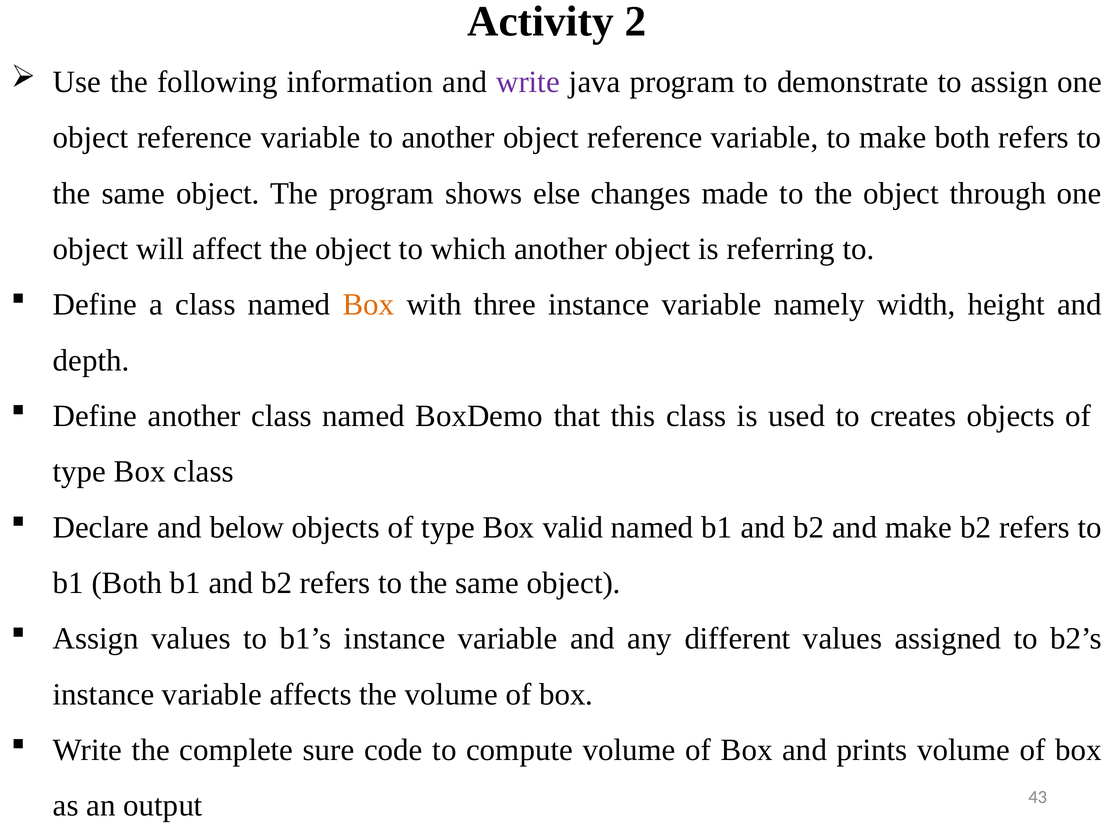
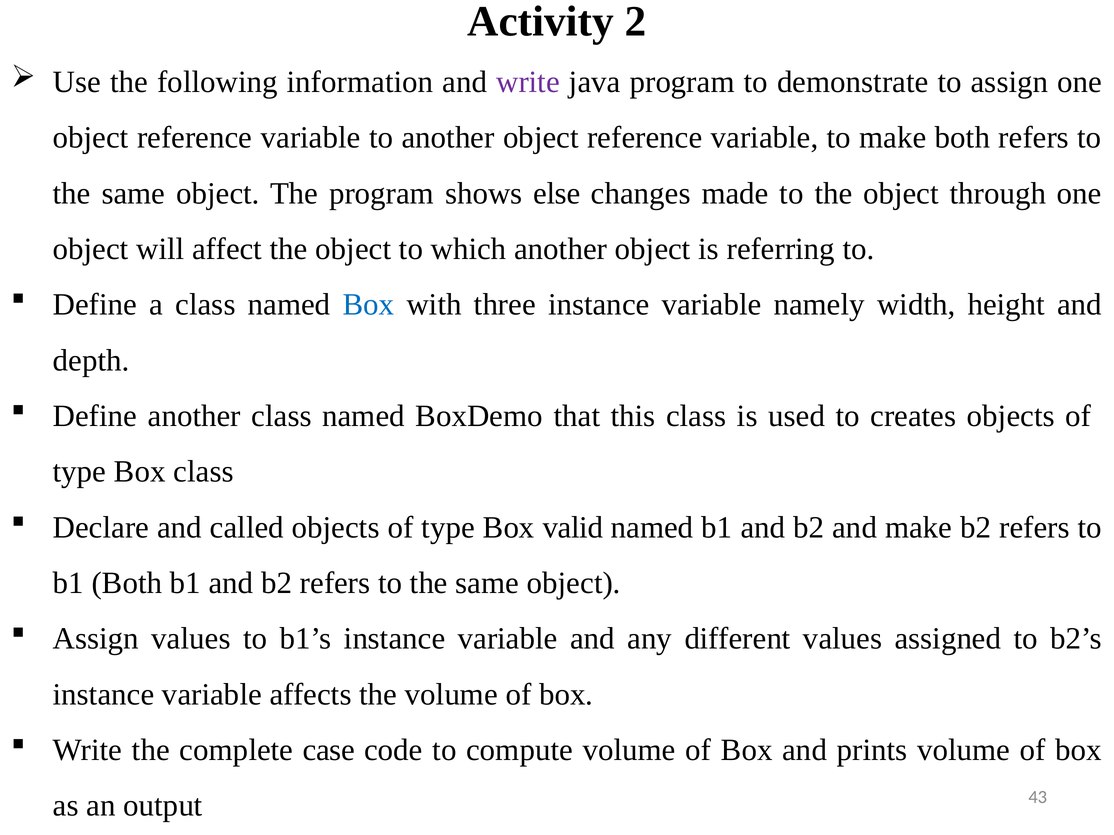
Box colour: orange -> blue (369, 305)
below: below -> called (247, 528)
sure: sure -> case (329, 750)
